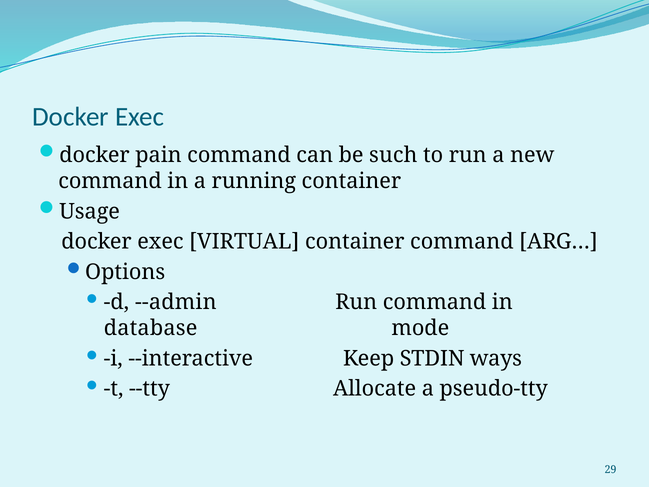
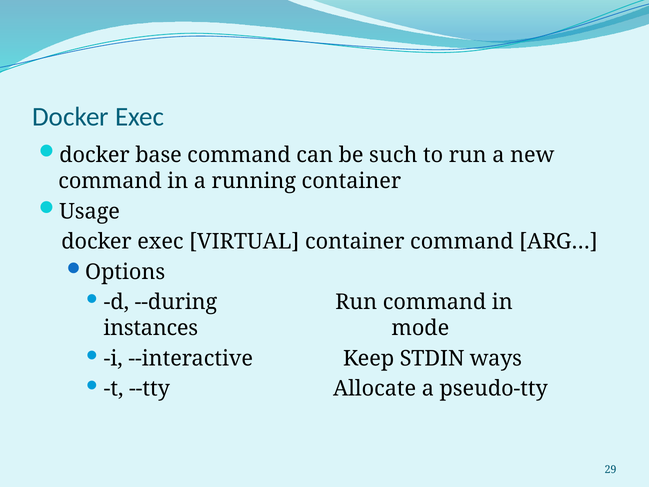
pain: pain -> base (159, 155)
--admin: --admin -> --during (176, 302)
database: database -> instances (151, 328)
